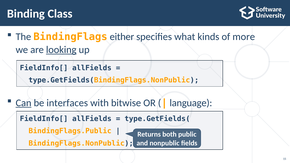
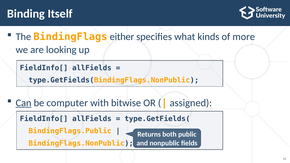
Class: Class -> Itself (60, 14)
looking underline: present -> none (61, 50)
interfaces: interfaces -> computer (67, 103)
language: language -> assigned (191, 103)
